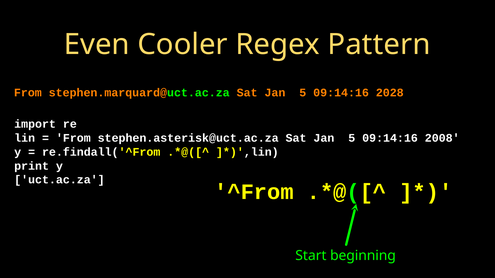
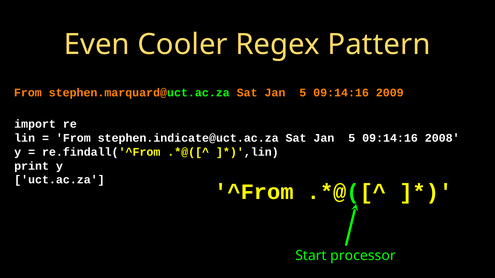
2028: 2028 -> 2009 (390, 93)
stephen.asterisk@uct.ac.za: stephen.asterisk@uct.ac.za -> stephen.indicate@uct.ac.za (188, 138)
beginning: beginning -> processor (363, 256)
